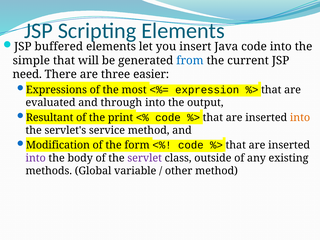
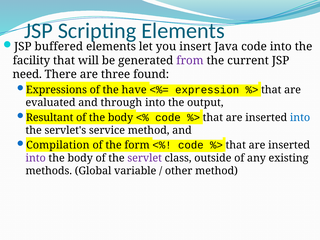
simple: simple -> facility (31, 61)
from colour: blue -> purple (190, 61)
easier: easier -> found (151, 74)
most: most -> have (134, 90)
of the print: print -> body (121, 117)
into colour: orange -> blue (300, 117)
Modification: Modification -> Compilation (58, 145)
